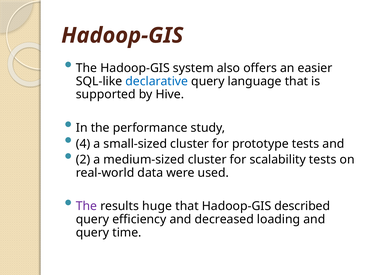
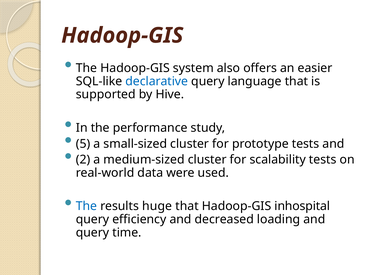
4: 4 -> 5 (83, 144)
The colour: purple -> blue (87, 206)
described: described -> inhospital (302, 206)
